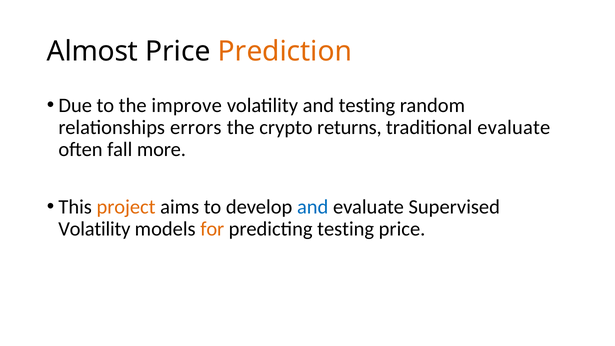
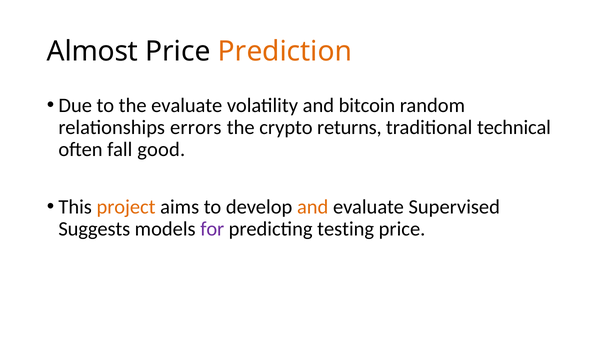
the improve: improve -> evaluate (187, 105)
and testing: testing -> bitcoin (367, 105)
traditional evaluate: evaluate -> technical (514, 128)
more: more -> good (161, 150)
and colour: blue -> orange (313, 207)
Volatility: Volatility -> Suggests (94, 229)
for colour: orange -> purple (212, 229)
